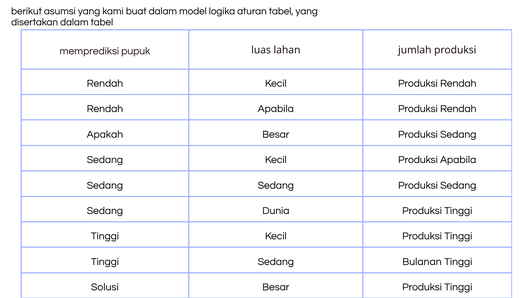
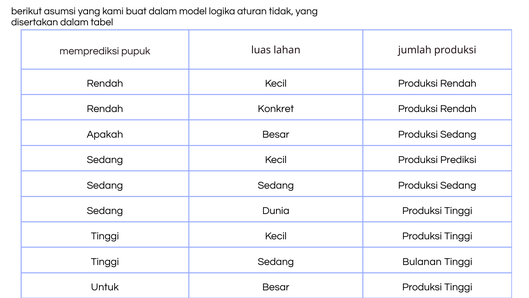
aturan tabel: tabel -> tidak (281, 11)
Rendah Apabila: Apabila -> Konkret (276, 109)
Produksi Apabila: Apabila -> Prediksi (458, 160)
Solusi: Solusi -> Untuk (105, 287)
